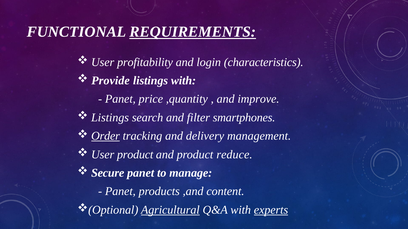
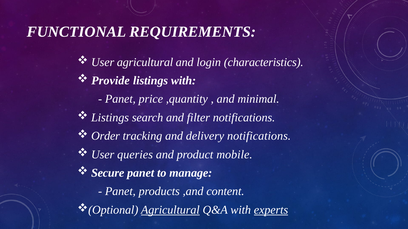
REQUIREMENTS underline: present -> none (193, 32)
User profitability: profitability -> agricultural (145, 62)
improve: improve -> minimal (258, 99)
filter smartphones: smartphones -> notifications (244, 118)
Order underline: present -> none (106, 136)
delivery management: management -> notifications (259, 136)
User product: product -> queries (135, 155)
reduce: reduce -> mobile (234, 155)
